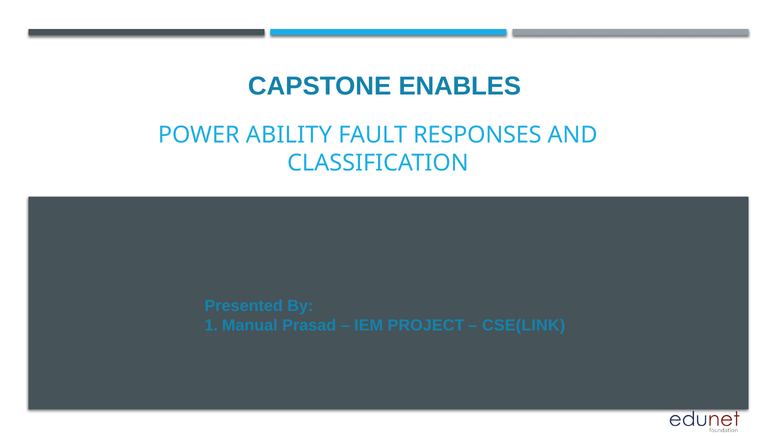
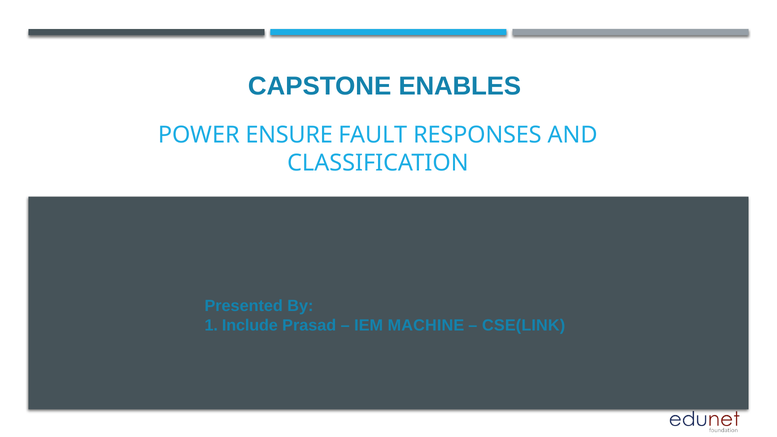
ABILITY: ABILITY -> ENSURE (289, 135)
Manual: Manual -> Include (250, 325)
PROJECT: PROJECT -> MACHINE (426, 325)
